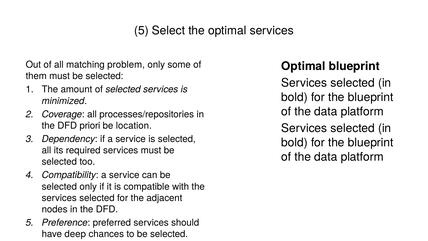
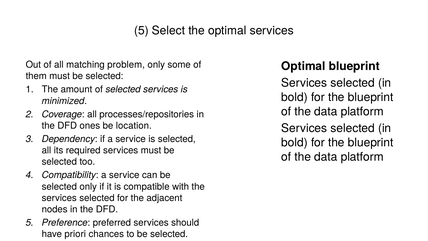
priori: priori -> ones (90, 126)
deep: deep -> priori (75, 234)
